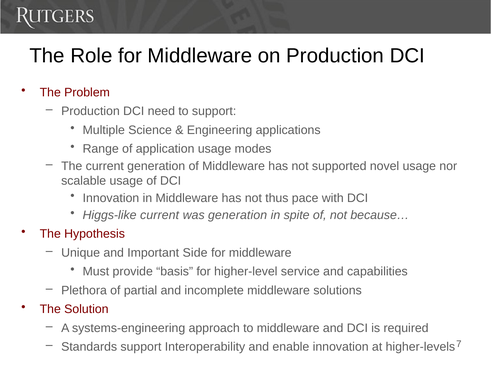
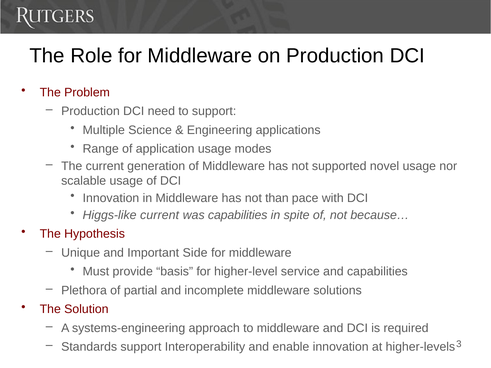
thus: thus -> than (277, 198)
was generation: generation -> capabilities (238, 215)
7: 7 -> 3 (459, 344)
